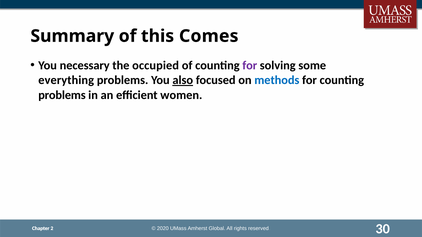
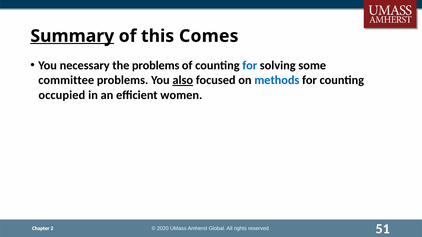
Summary underline: none -> present (72, 36)
the occupied: occupied -> problems (156, 66)
for colour: purple -> blue (250, 66)
everything: everything -> committee (66, 80)
problems: problems -> occupied (62, 95)
30: 30 -> 51 (383, 229)
